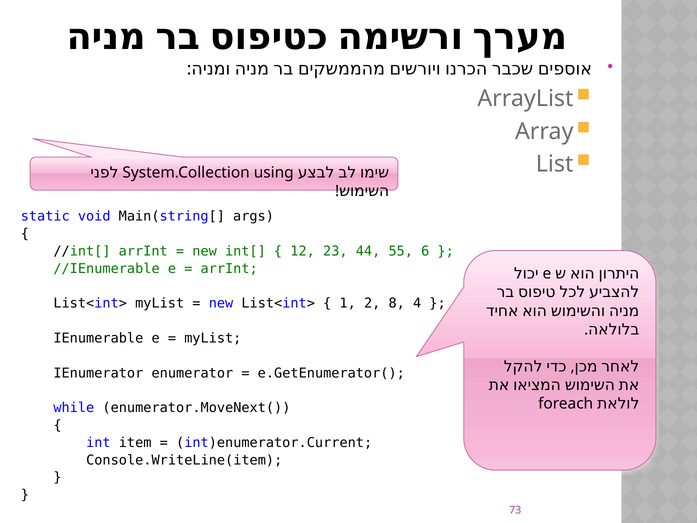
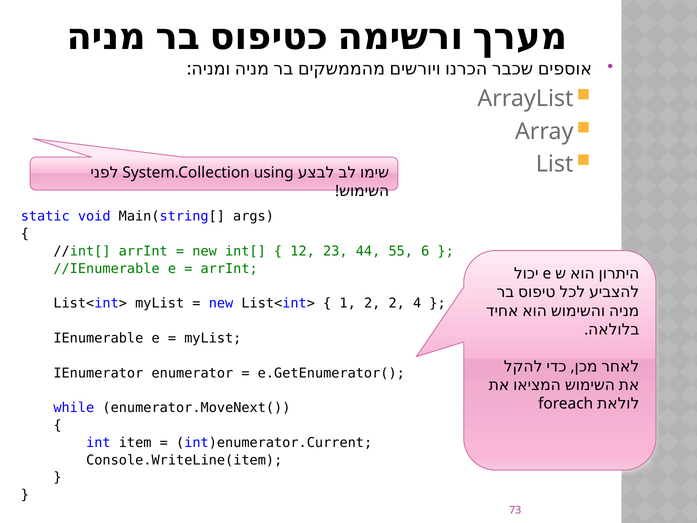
2 8: 8 -> 2 (397, 303)
